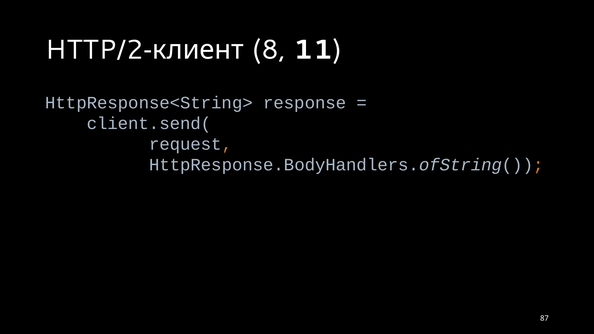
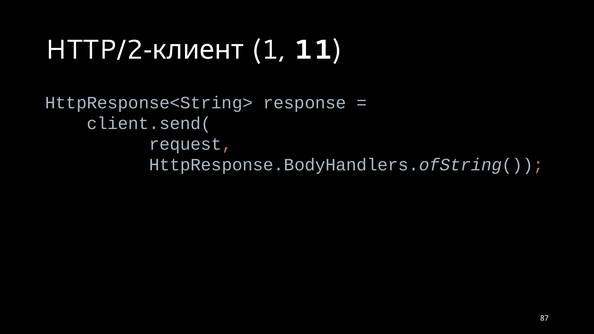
8: 8 -> 1 (269, 50)
